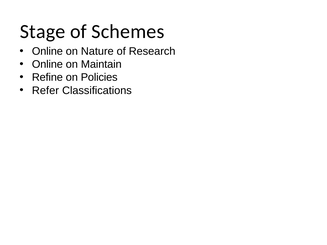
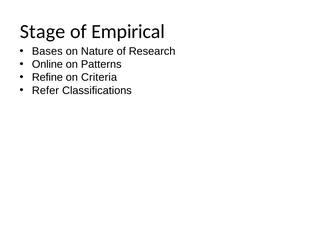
Schemes: Schemes -> Empirical (128, 32)
Online: Online -> Bases (47, 51)
Maintain: Maintain -> Patterns (101, 64)
Policies: Policies -> Criteria (99, 77)
